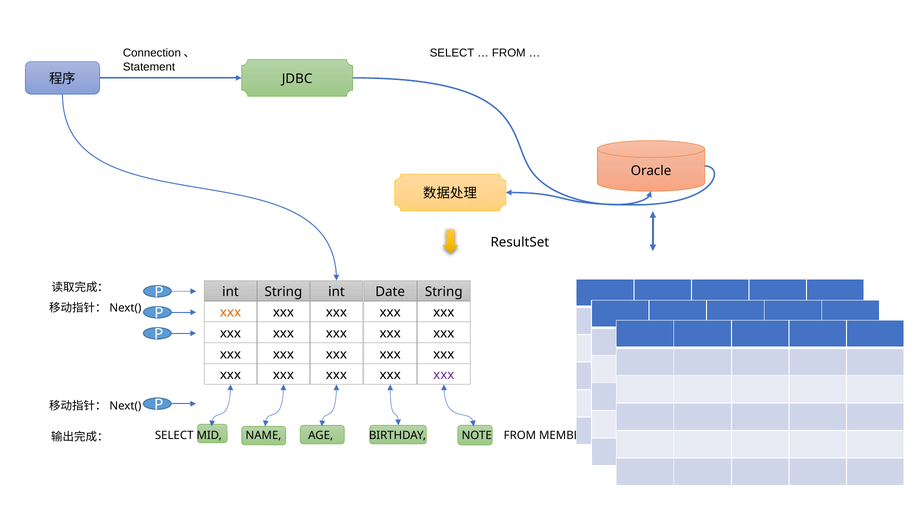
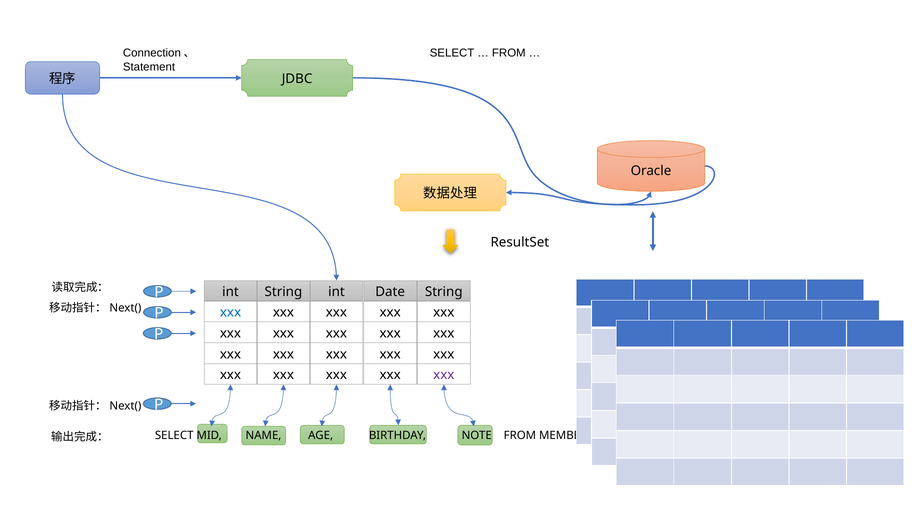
xxx colour: orange -> blue (230, 313)
